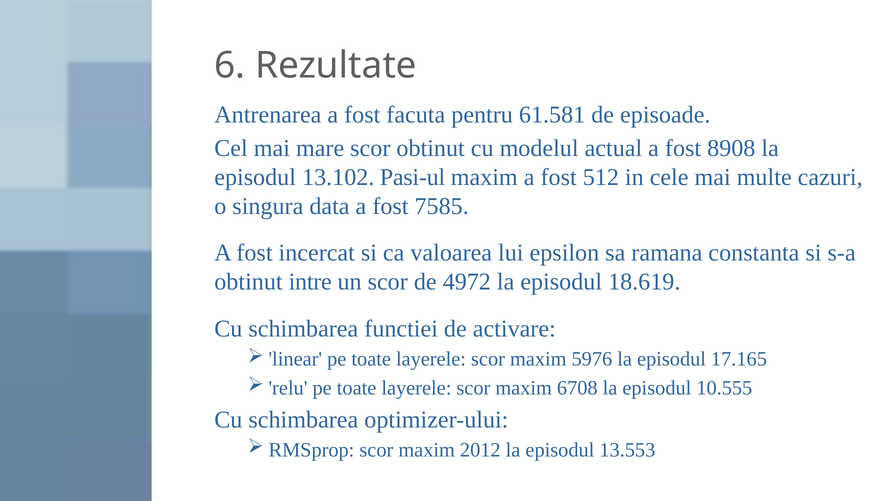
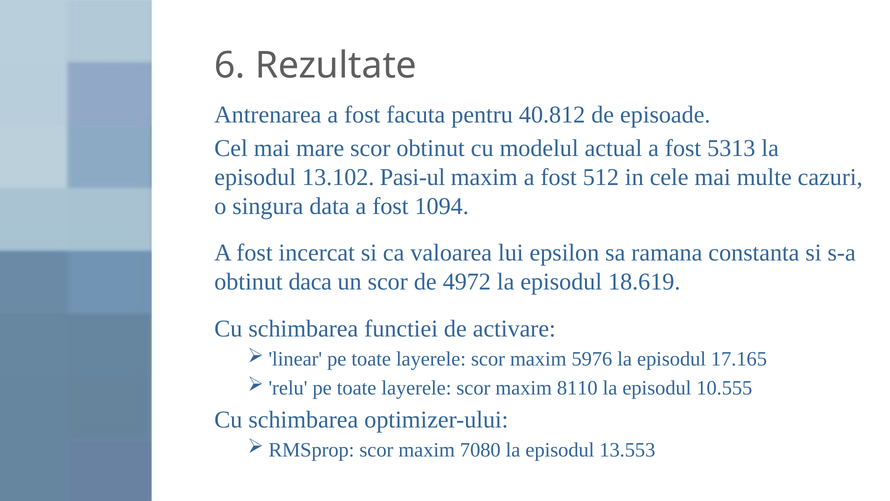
61.581: 61.581 -> 40.812 (552, 115)
8908: 8908 -> 5313 (731, 148)
7585: 7585 -> 1094 (442, 206)
intre: intre -> daca (310, 282)
6708: 6708 -> 8110 (577, 387)
2012: 2012 -> 7080 (480, 450)
